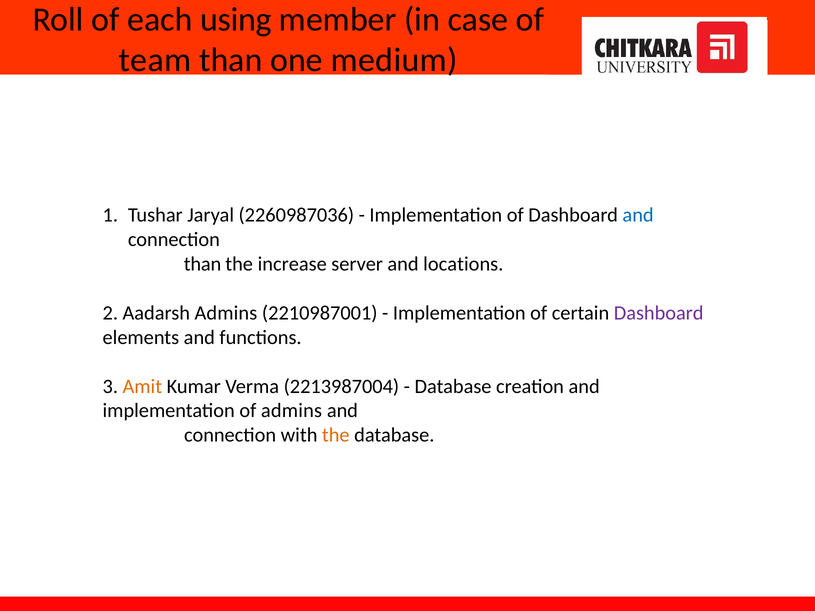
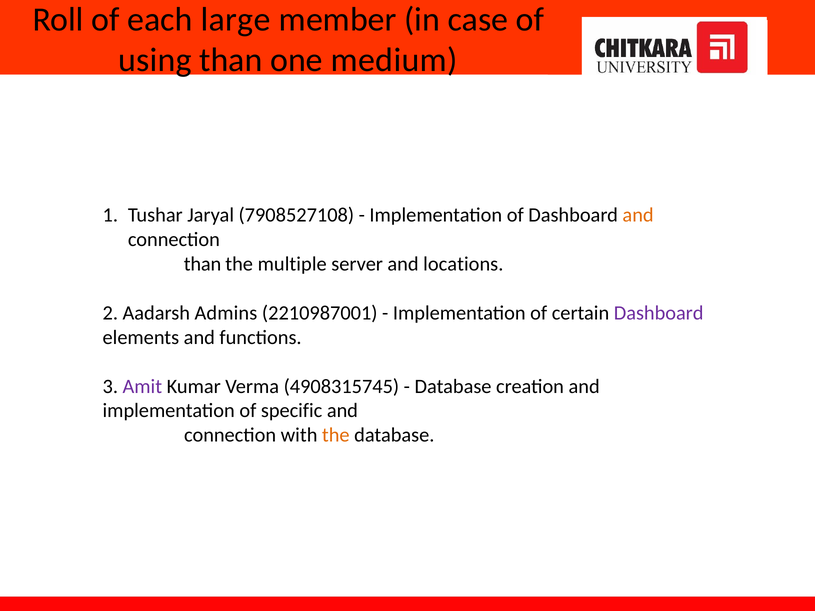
using: using -> large (236, 19)
team: team -> using (155, 60)
2260987036: 2260987036 -> 7908527108 (296, 215)
and colour: blue -> orange (638, 215)
increase: increase -> multiple (292, 264)
Amit colour: orange -> purple (142, 386)
2213987004: 2213987004 -> 4908315745 (341, 386)
of admins: admins -> specific (292, 411)
